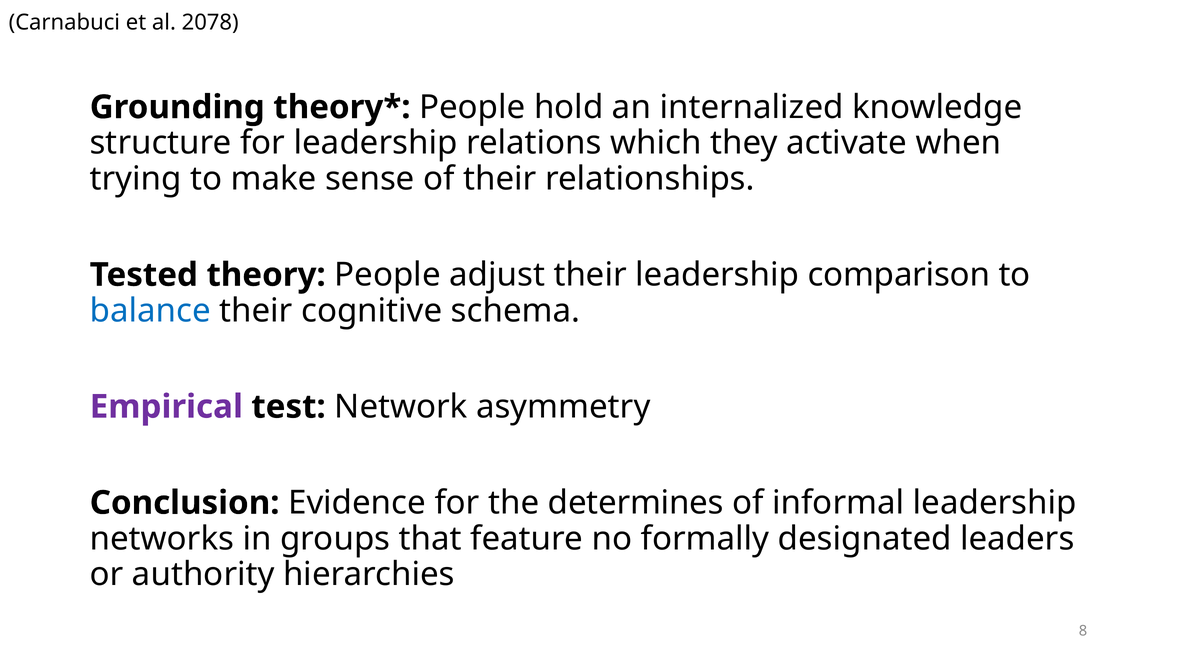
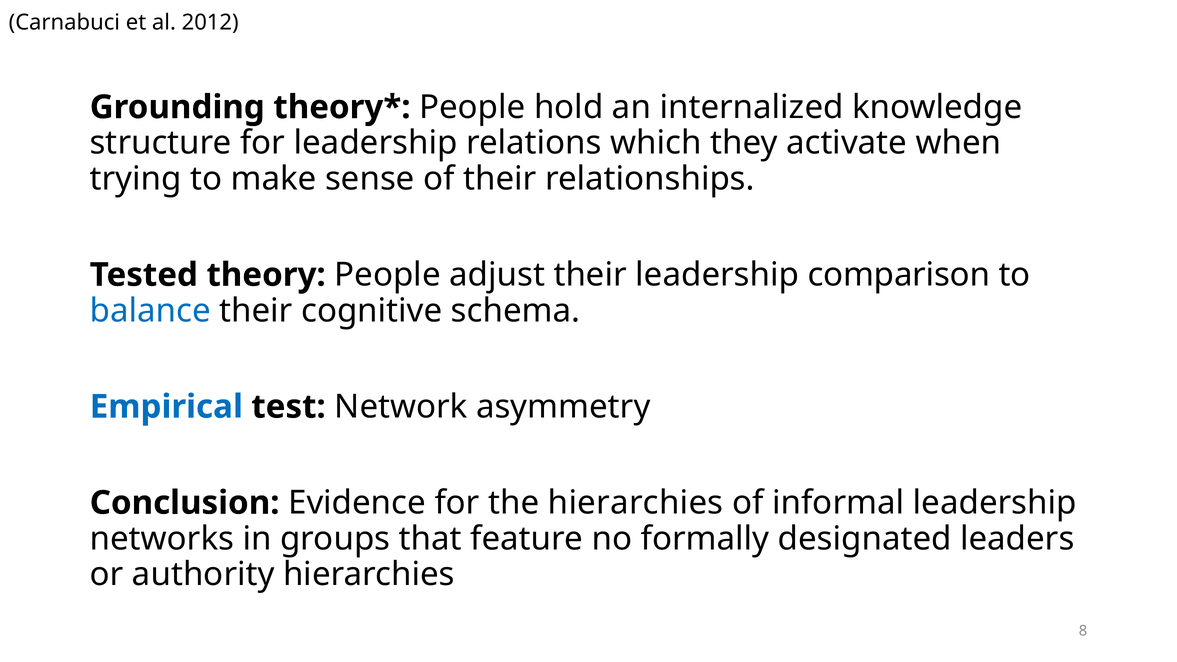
2078: 2078 -> 2012 (210, 22)
Empirical colour: purple -> blue (166, 407)
the determines: determines -> hierarchies (636, 503)
